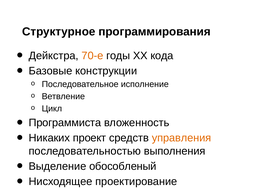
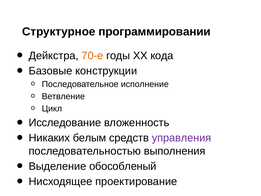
программирования: программирования -> программировании (155, 32)
Программиста: Программиста -> Исследование (65, 123)
проект: проект -> белым (90, 138)
управления colour: orange -> purple (182, 138)
